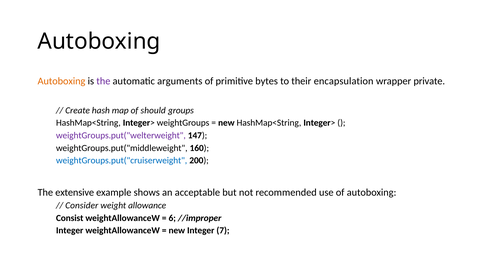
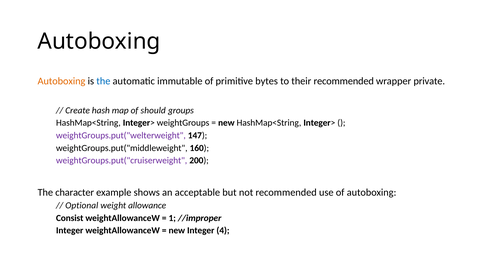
the colour: purple -> blue (103, 81)
arguments: arguments -> immutable (180, 81)
their encapsulation: encapsulation -> recommended (344, 81)
weightGroups.put("cruiserweight colour: blue -> purple (122, 161)
extensive: extensive -> character (75, 193)
Consider: Consider -> Optional (82, 206)
6: 6 -> 1 (172, 218)
7: 7 -> 4 (223, 231)
